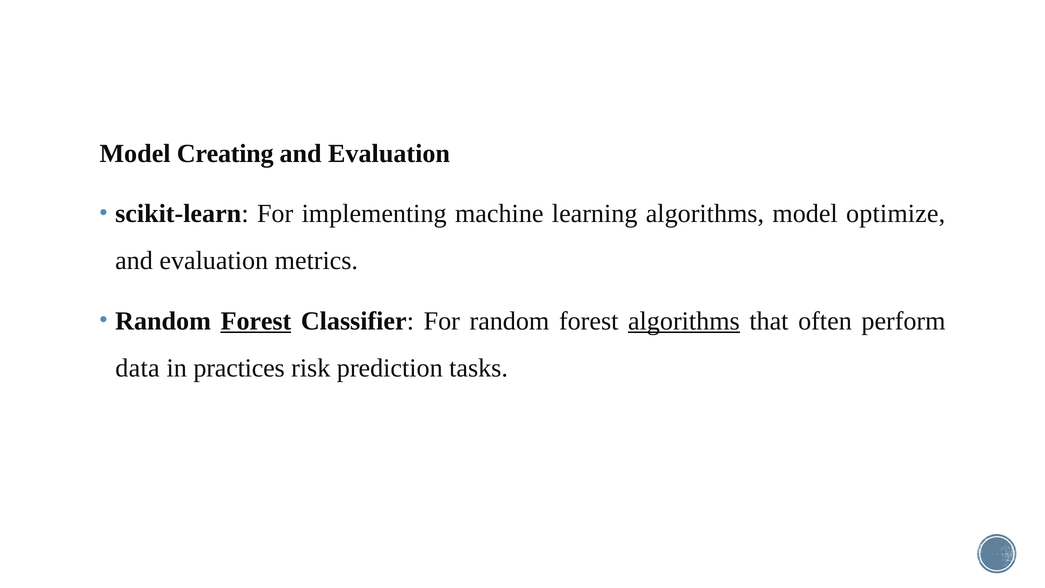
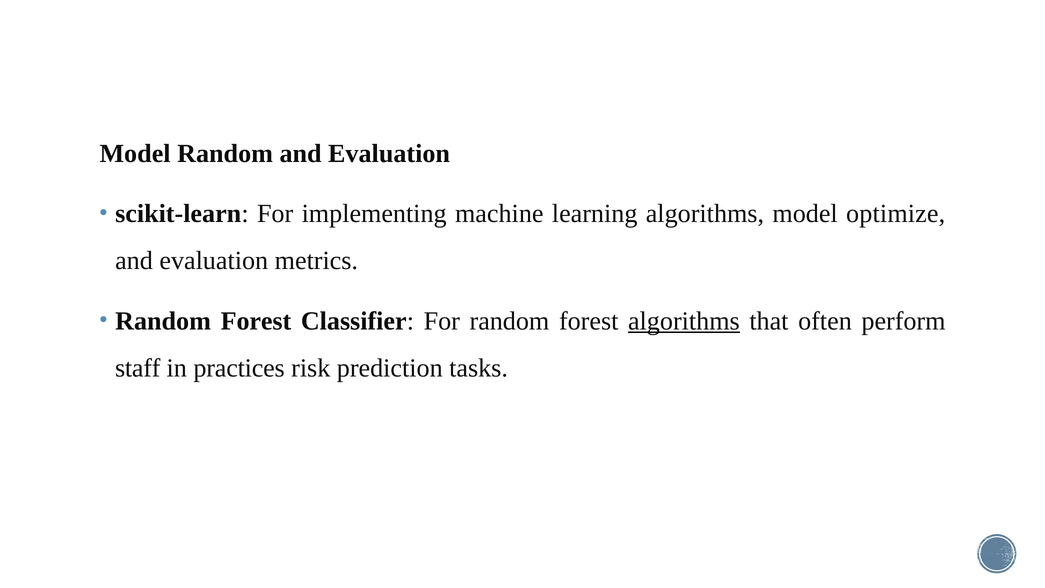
Model Creating: Creating -> Random (225, 154)
Forest underline: present -> none (256, 321)
data: data -> staff (138, 368)
